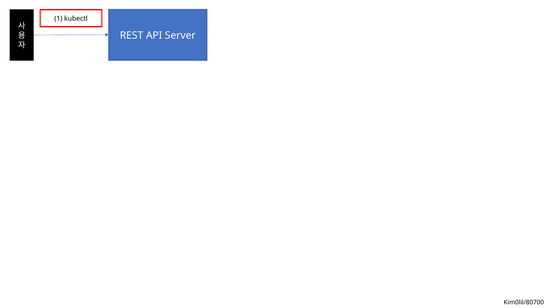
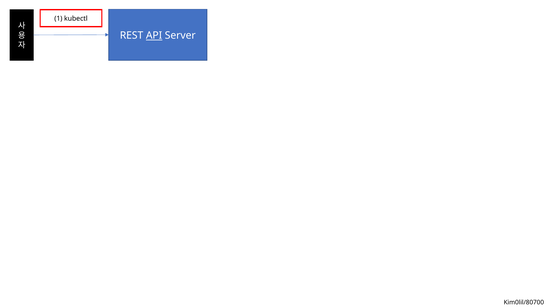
API underline: none -> present (154, 35)
